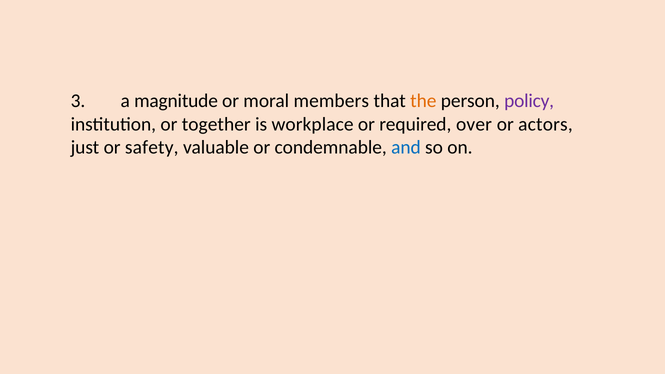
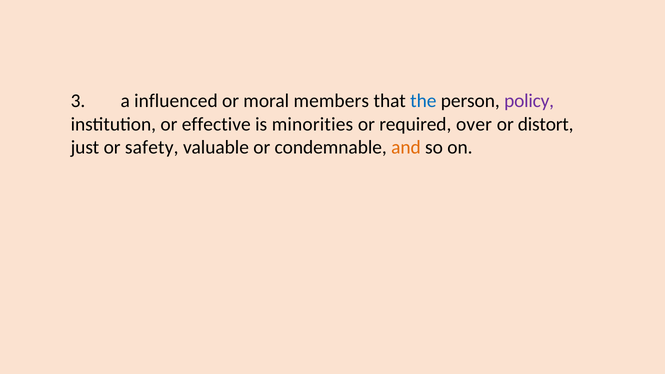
magnitude: magnitude -> influenced (176, 101)
the colour: orange -> blue (423, 101)
together: together -> effective (216, 124)
workplace: workplace -> minorities (312, 124)
actors: actors -> distort (546, 124)
and colour: blue -> orange (406, 148)
